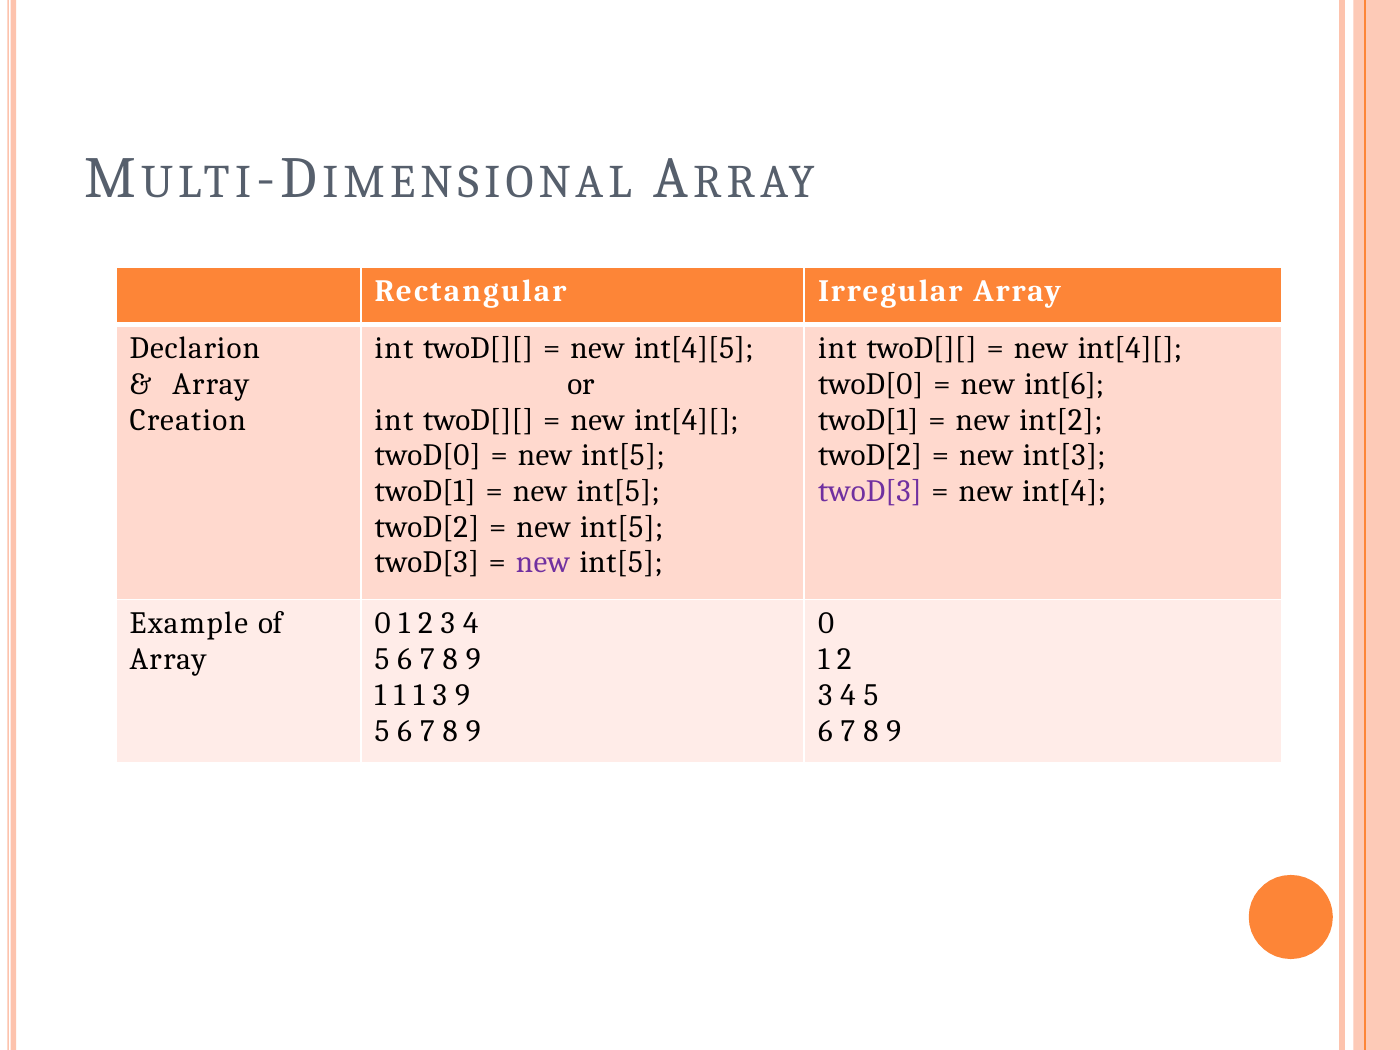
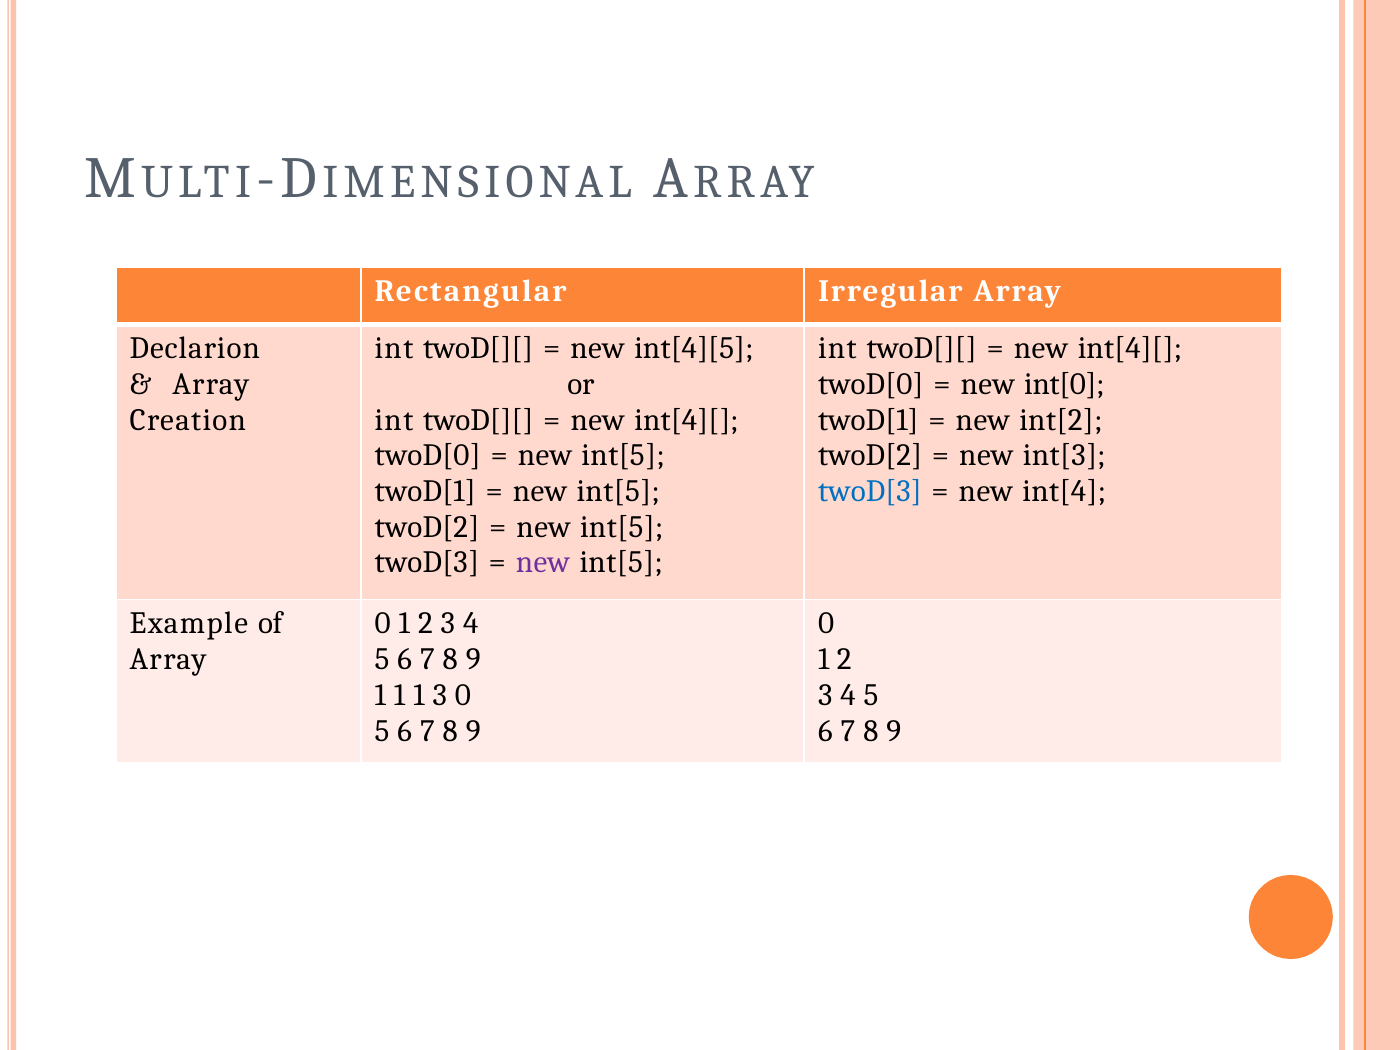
int[6: int[6 -> int[0 (1064, 384)
twoD[3 colour: purple -> blue (870, 491)
3 9: 9 -> 0 (463, 695)
